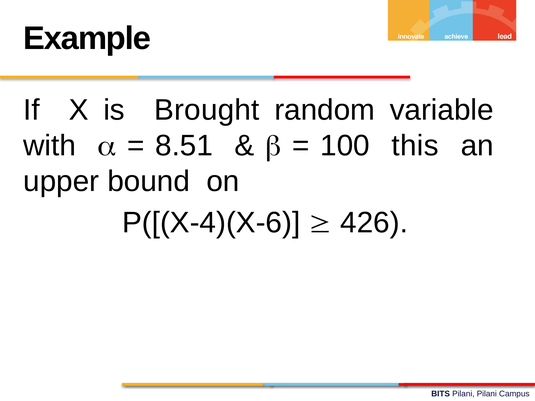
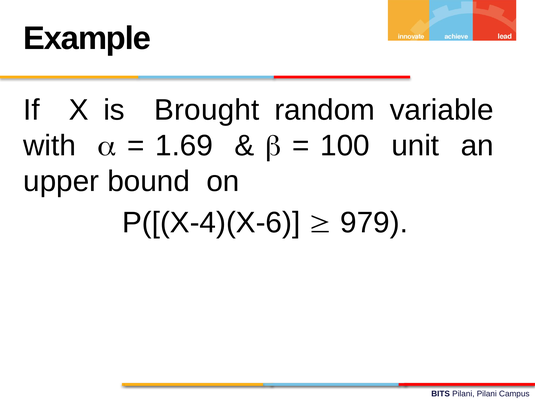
8.51: 8.51 -> 1.69 (184, 146)
this: this -> unit (415, 146)
426: 426 -> 979 (374, 223)
